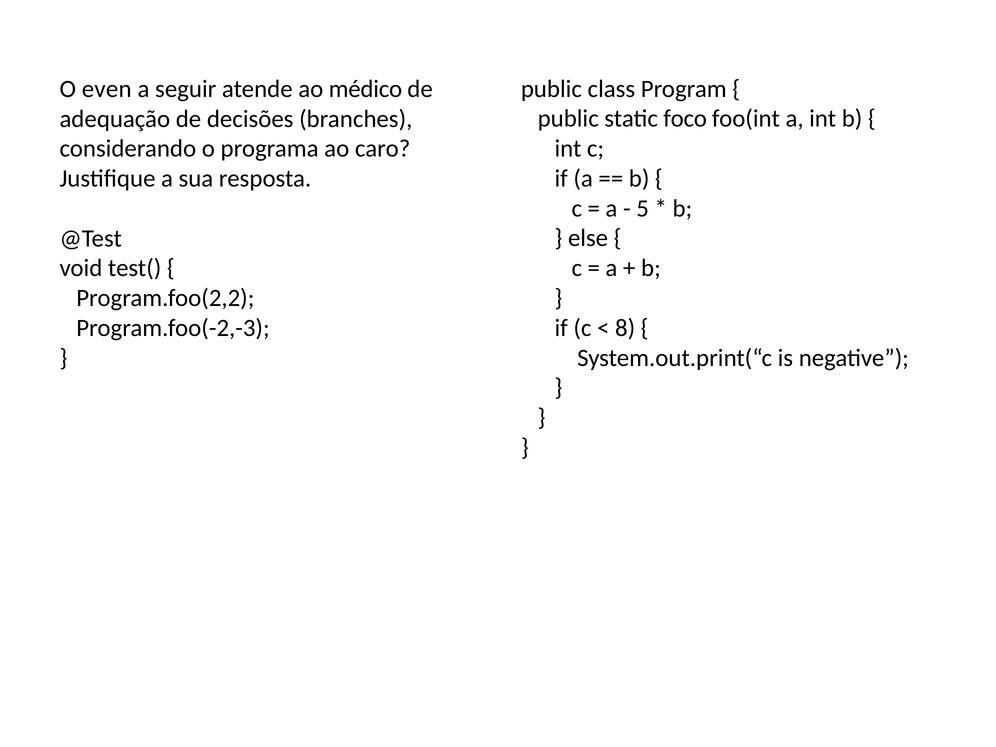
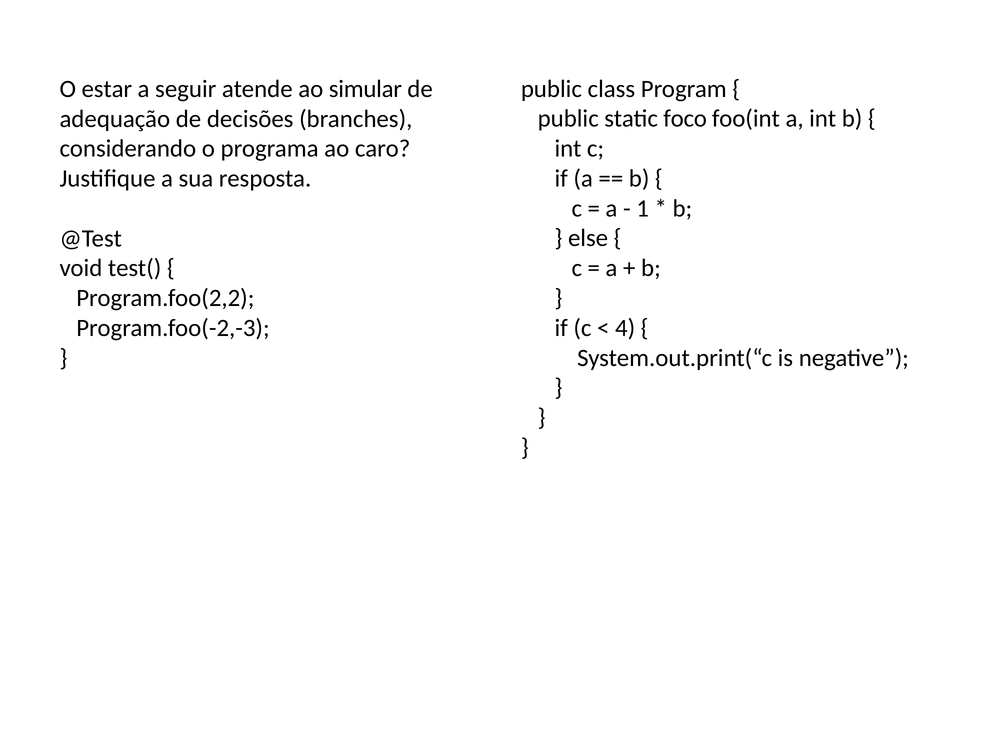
even: even -> estar (107, 89)
médico: médico -> simular (365, 89)
5: 5 -> 1 (643, 208)
8: 8 -> 4 (625, 328)
